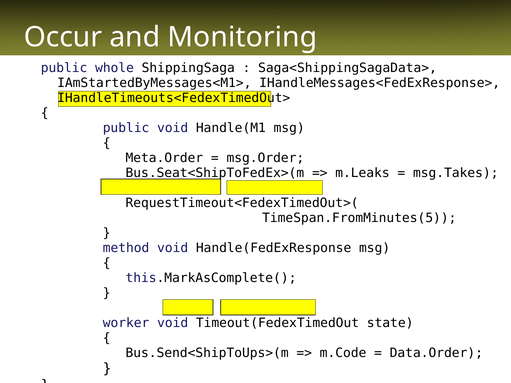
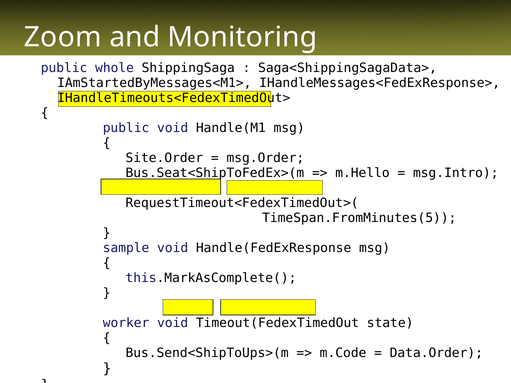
Occur: Occur -> Zoom (63, 37)
Meta.Order: Meta.Order -> Site.Order (164, 158)
m.Leaks: m.Leaks -> m.Hello (362, 173)
msg.Takes: msg.Takes -> msg.Intro (456, 173)
method: method -> sample (126, 248)
